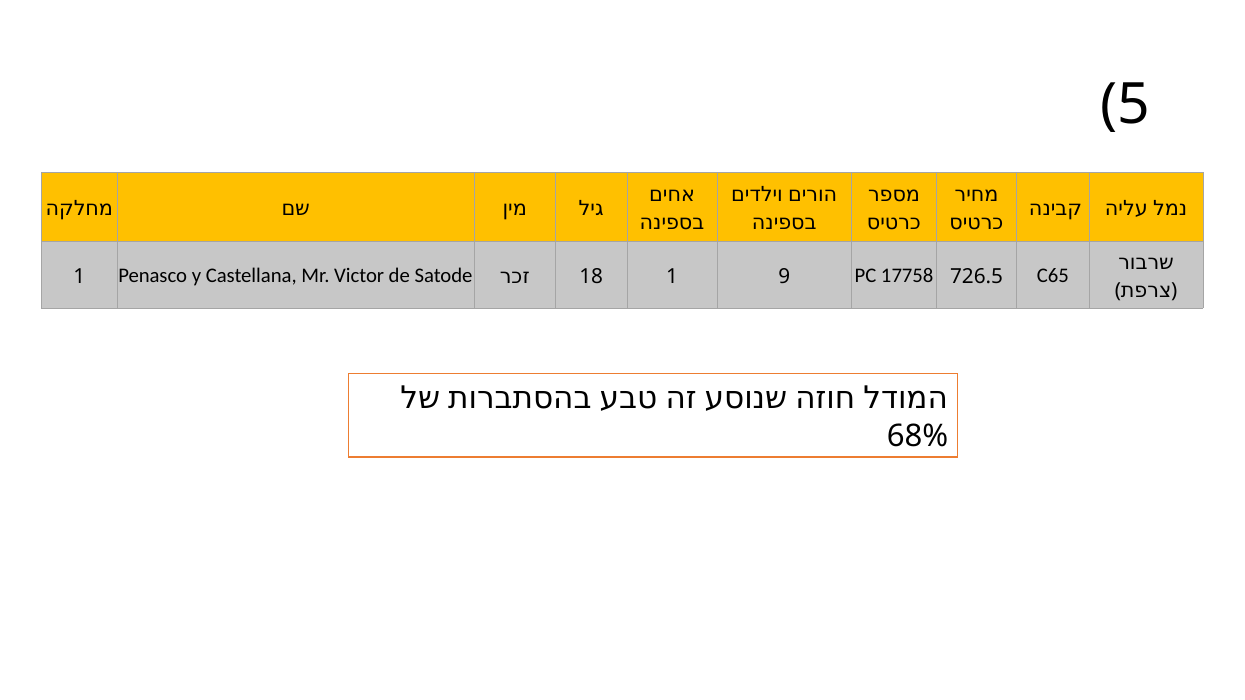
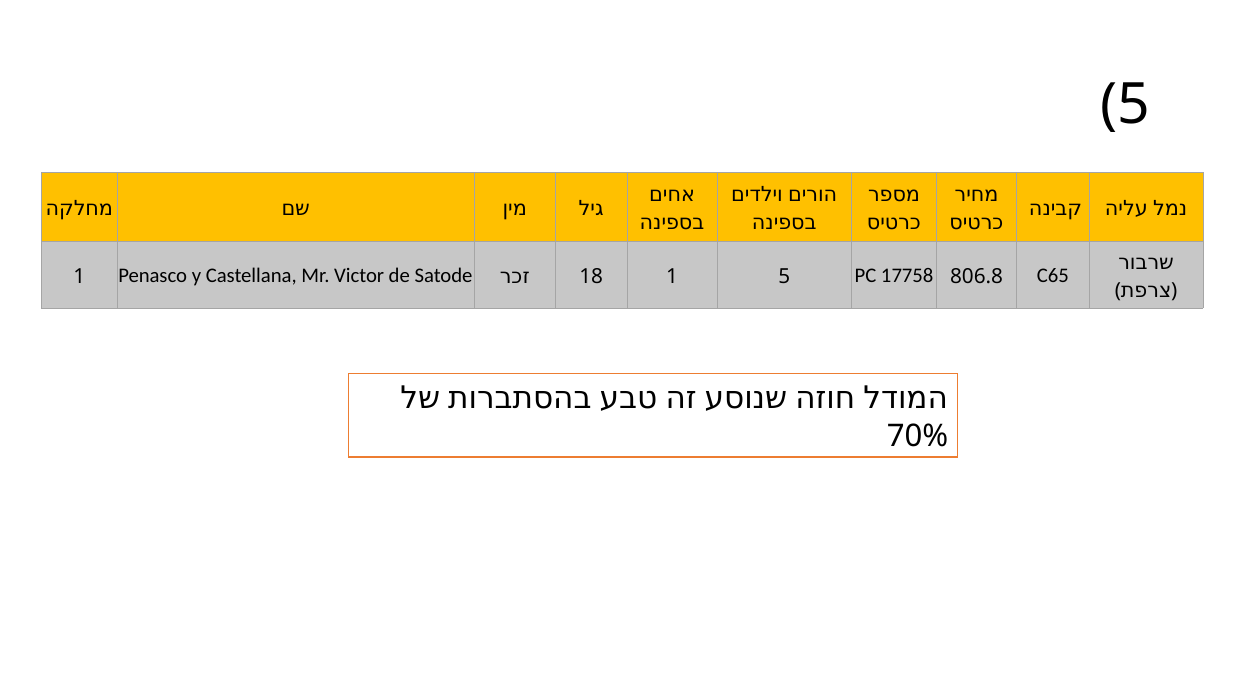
1 9: 9 -> 5 (784, 277)
726.5: 726.5 -> 806.8 (977, 277)
68%: 68% -> 70% (918, 436)
